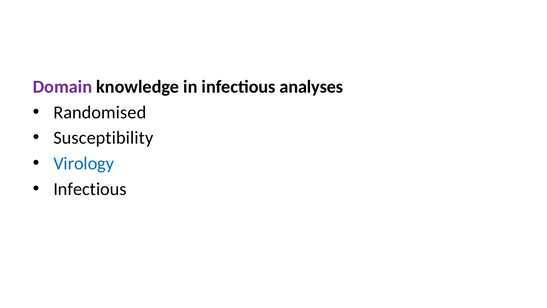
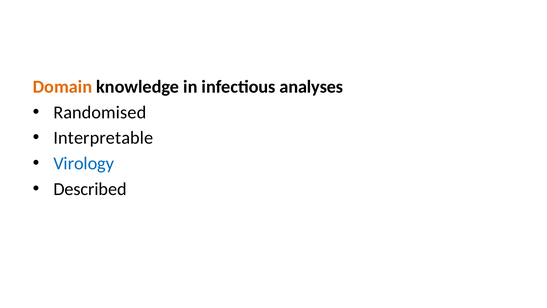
Domain colour: purple -> orange (62, 87)
Susceptibility: Susceptibility -> Interpretable (103, 138)
Infectious: Infectious -> Described (90, 189)
